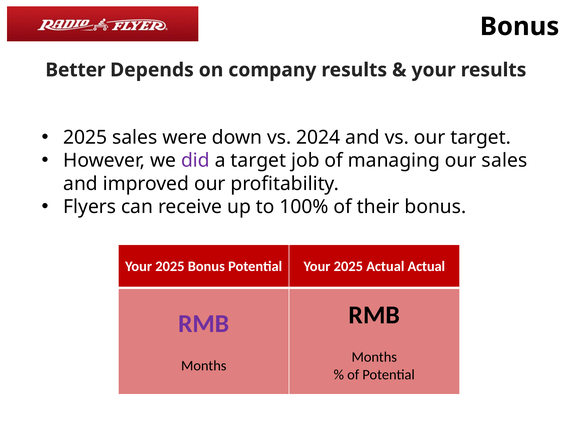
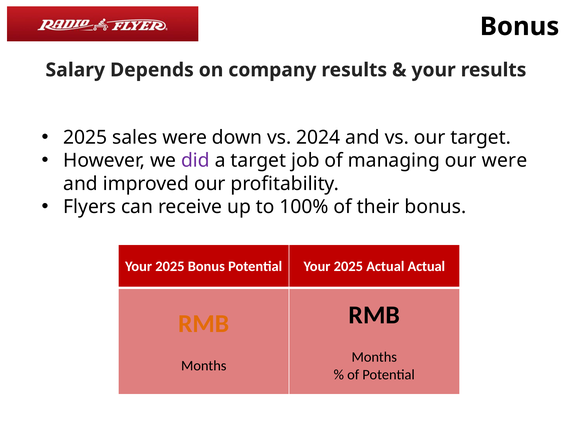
Better: Better -> Salary (75, 70)
our sales: sales -> were (505, 160)
RMB colour: purple -> orange (204, 323)
